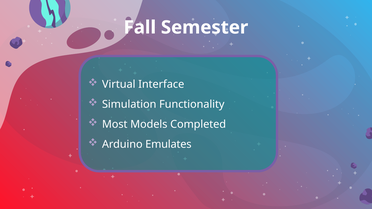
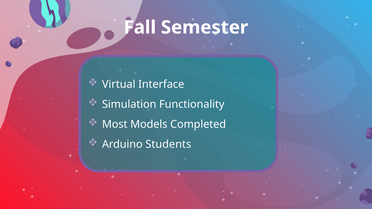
Emulates: Emulates -> Students (168, 145)
